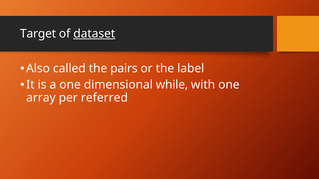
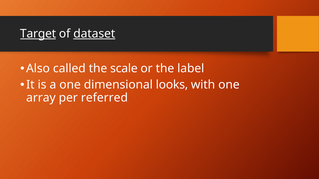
Target underline: none -> present (38, 34)
pairs: pairs -> scale (124, 69)
while: while -> looks (172, 85)
